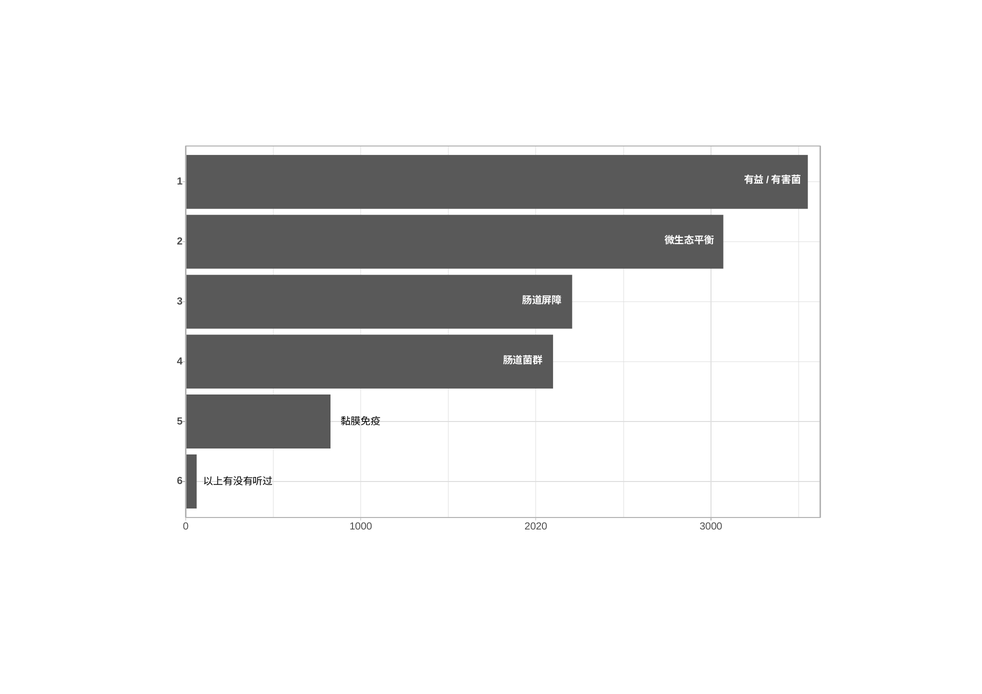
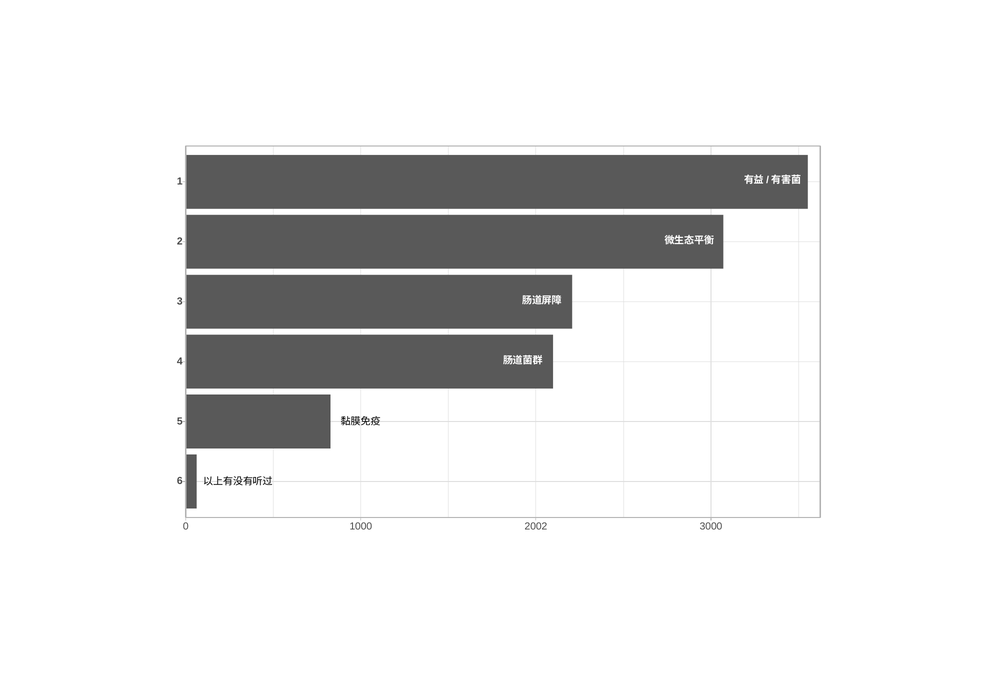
2020: 2020 -> 2002 (536, 527)
